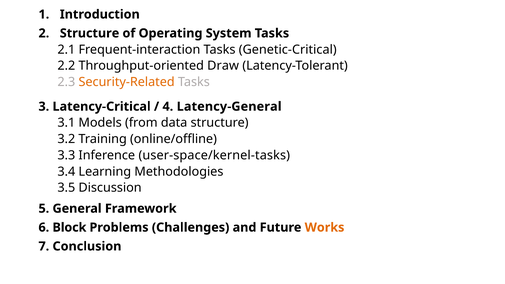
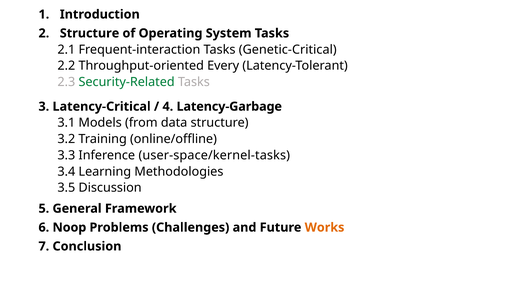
Draw: Draw -> Every (223, 66)
Security-Related colour: orange -> green (127, 82)
Latency-General: Latency-General -> Latency-Garbage (229, 107)
Block: Block -> Noop (69, 227)
